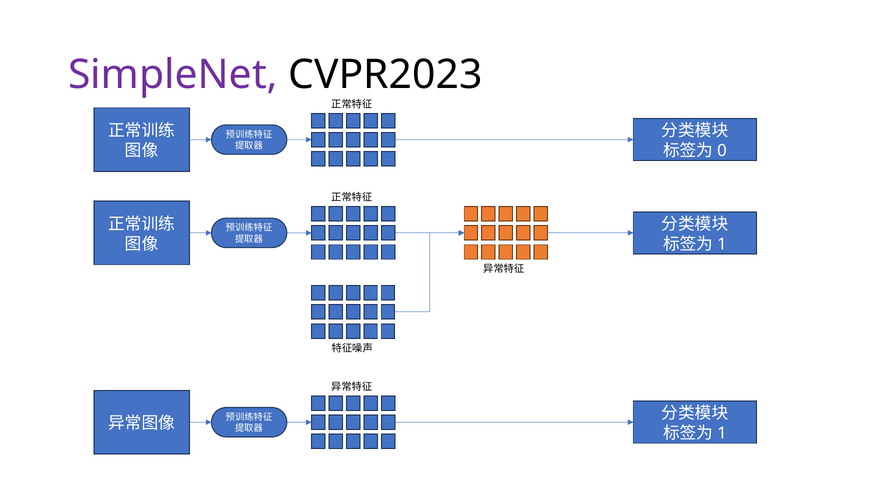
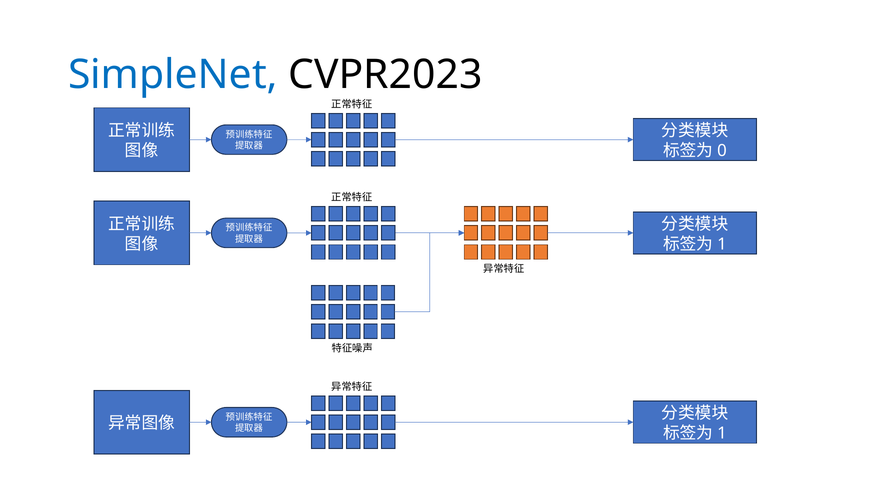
SimpleNet colour: purple -> blue (173, 75)
